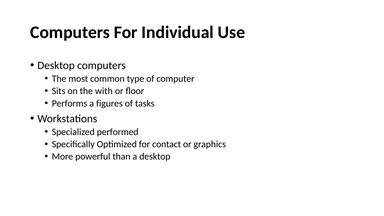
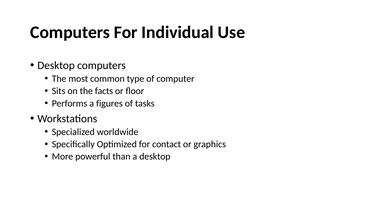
with: with -> facts (104, 91)
performed: performed -> worldwide (118, 132)
